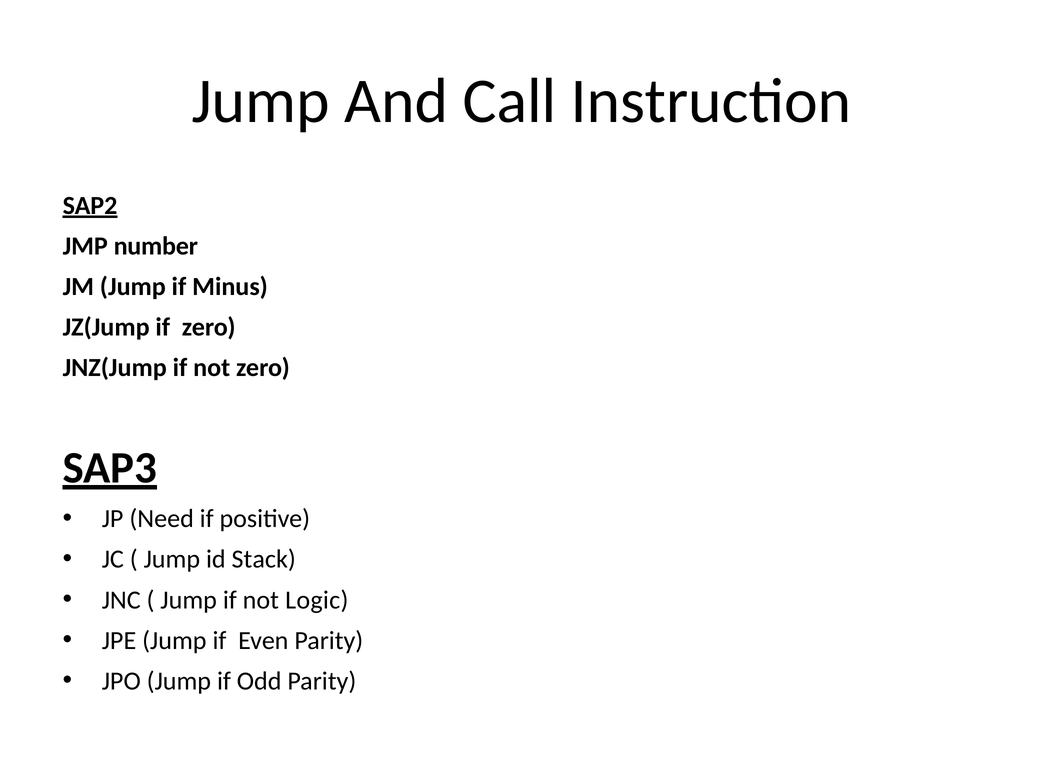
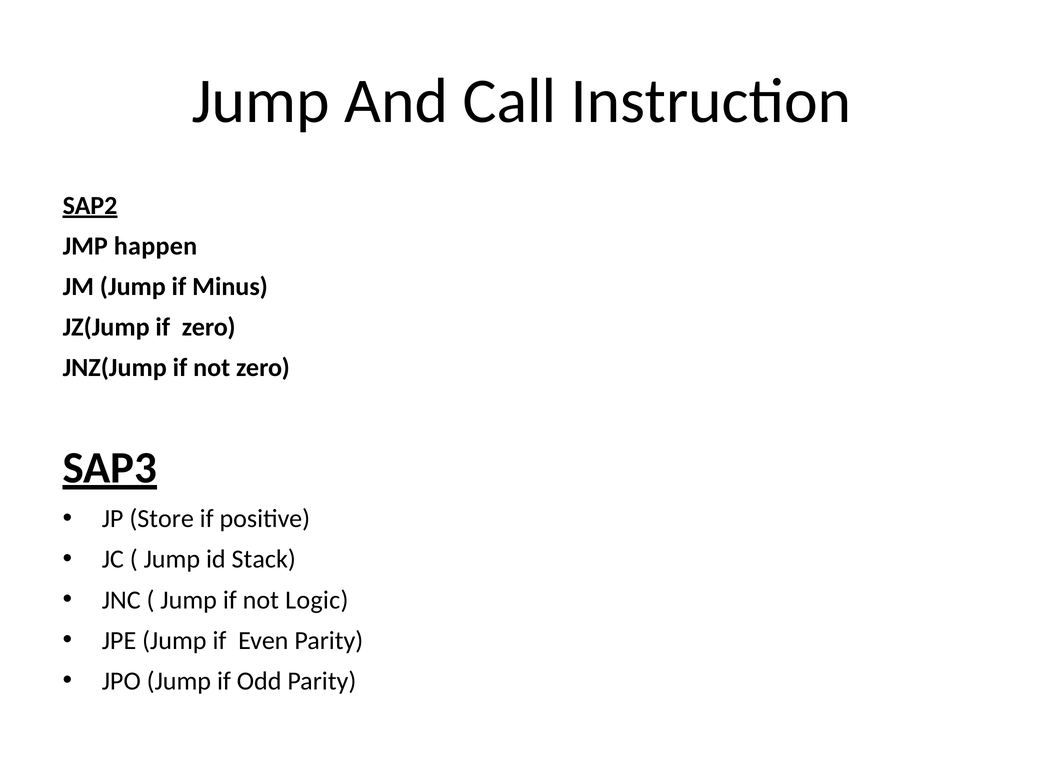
number: number -> happen (156, 246)
Need: Need -> Store (162, 519)
